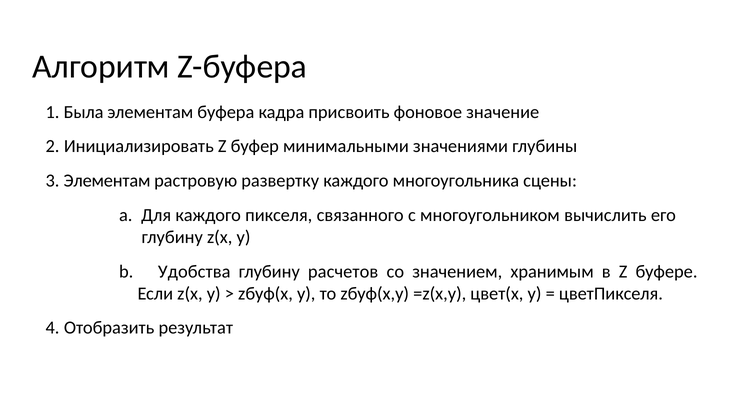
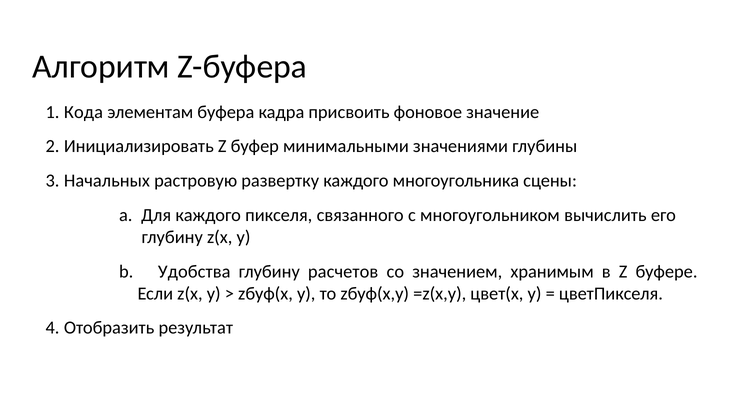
Была: Была -> Кода (83, 112)
3 Элементам: Элементам -> Начальных (107, 181)
